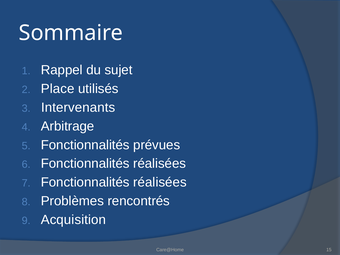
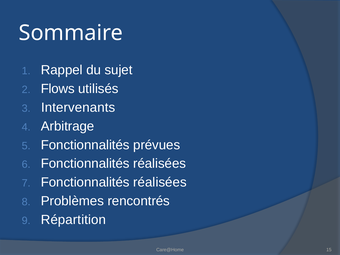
Place: Place -> Flows (58, 89)
Acquisition: Acquisition -> Répartition (73, 220)
